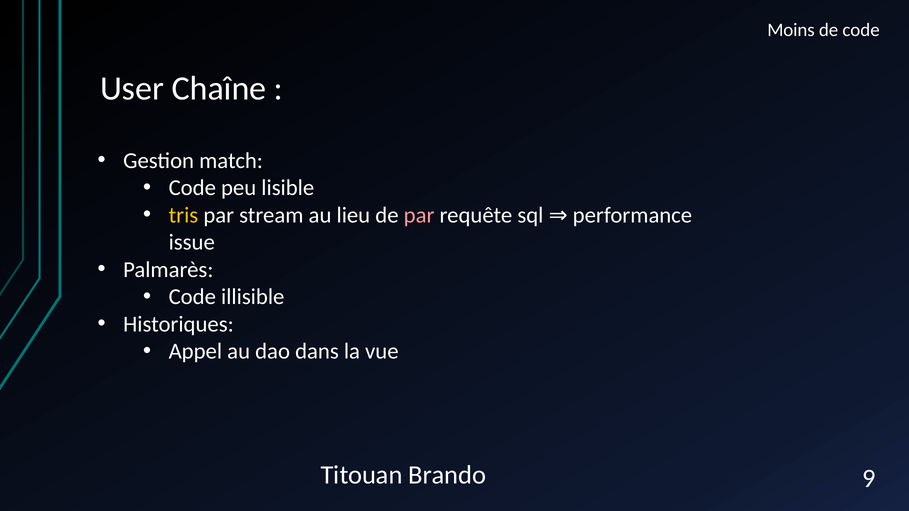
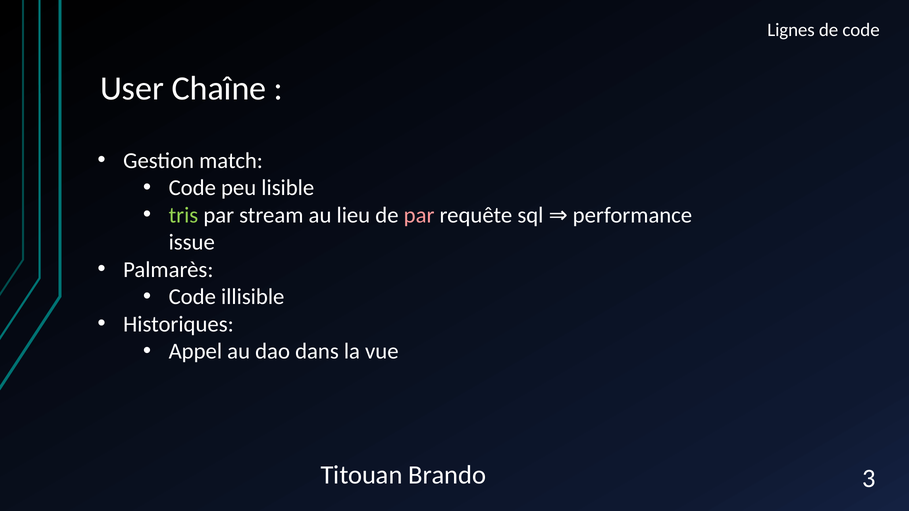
Moins: Moins -> Lignes (791, 30)
tris colour: yellow -> light green (183, 215)
9: 9 -> 3 (869, 479)
